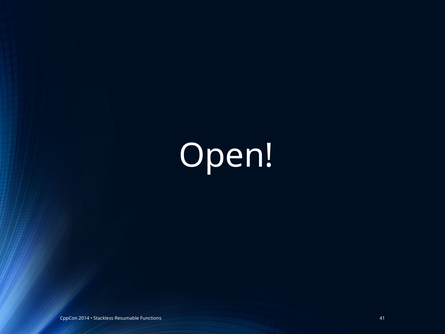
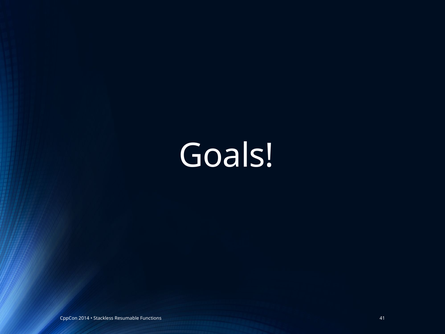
Open: Open -> Goals (226, 156)
